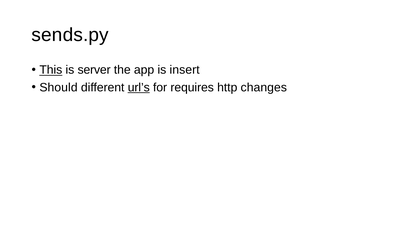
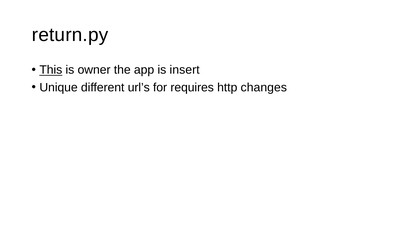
sends.py: sends.py -> return.py (70, 35)
server: server -> owner (94, 70)
Should: Should -> Unique (59, 88)
url’s underline: present -> none (139, 88)
